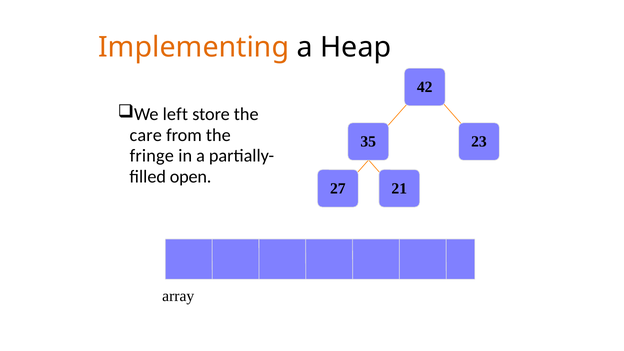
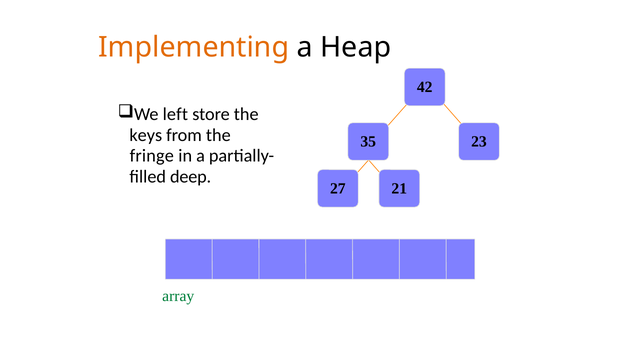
care: care -> keys (146, 135)
open: open -> deep (191, 177)
array colour: black -> green (178, 296)
